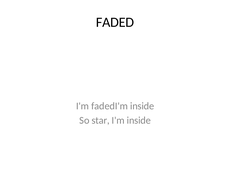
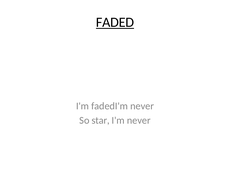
FADED underline: none -> present (115, 22)
fadedI'm inside: inside -> never (142, 106)
I'm inside: inside -> never (139, 120)
